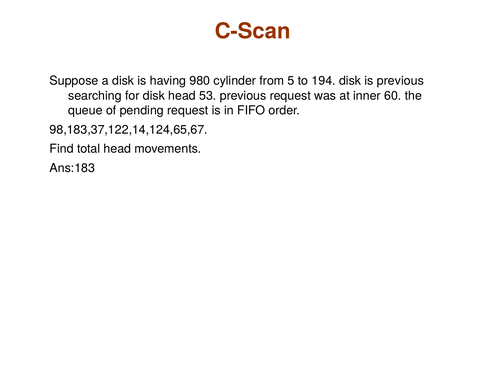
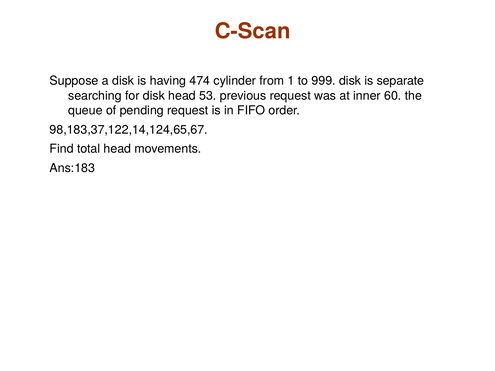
980: 980 -> 474 (200, 81)
5: 5 -> 1 (291, 81)
194: 194 -> 999 (324, 81)
is previous: previous -> separate (400, 81)
